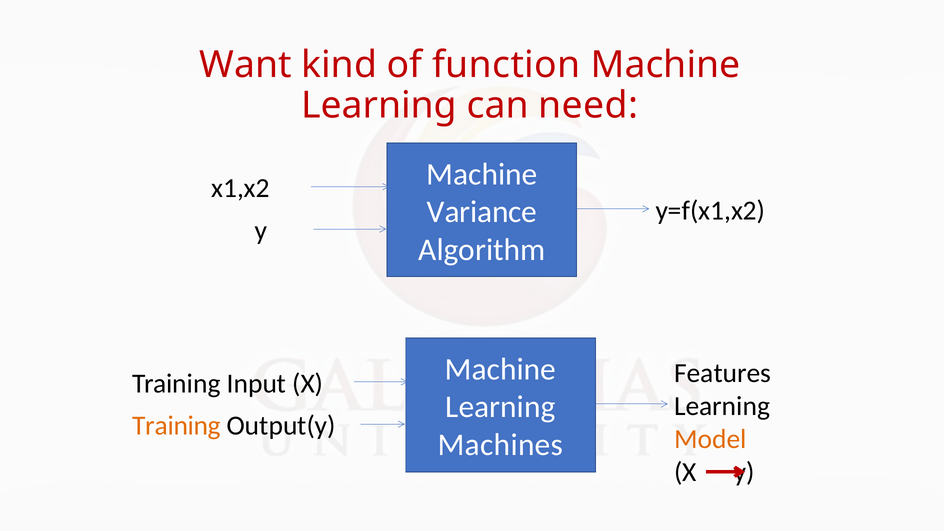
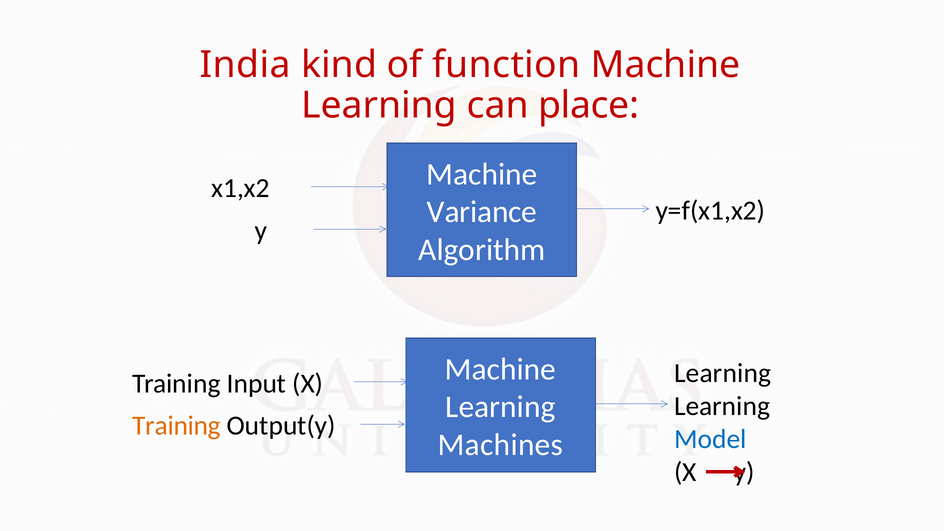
Want: Want -> India (245, 65)
need: need -> place (589, 105)
Features: Features -> Learning (723, 373)
Model colour: orange -> blue (710, 439)
